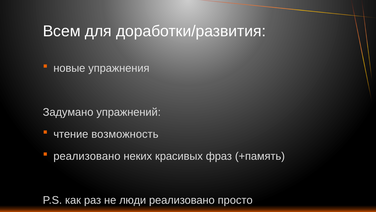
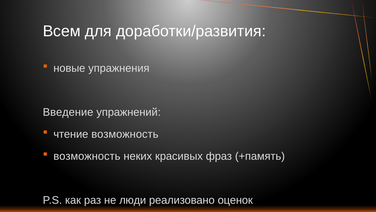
Задумано: Задумано -> Введение (68, 112)
реализовано: реализовано -> возможность (87, 156)
просто: просто -> оценок (235, 200)
